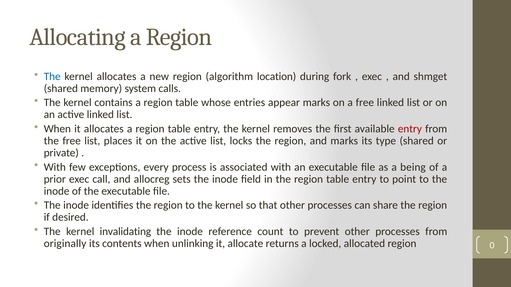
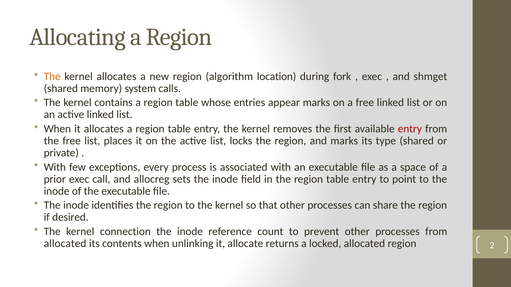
The colour: blue -> orange (52, 76)
being: being -> space (413, 167)
invalidating: invalidating -> connection (125, 232)
originally: originally -> allocated (65, 244)
0: 0 -> 2 (492, 246)
